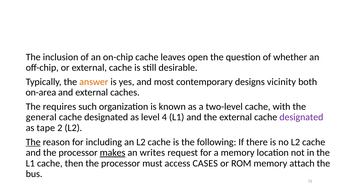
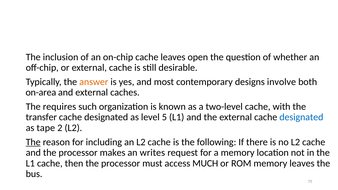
vicinity: vicinity -> involve (281, 82)
general: general -> transfer (41, 117)
4: 4 -> 5 (164, 117)
designated colour: purple -> blue (301, 117)
makes underline: present -> none (113, 153)
CASES: CASES -> MUCH (205, 163)
memory attach: attach -> leaves (302, 163)
